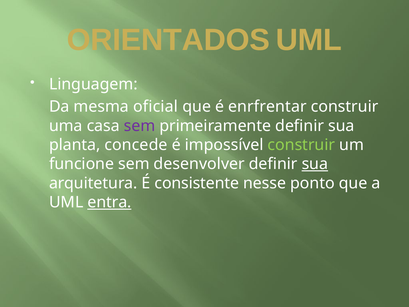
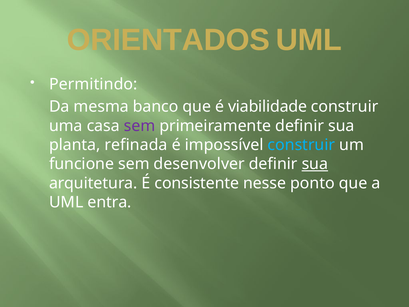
Linguagem: Linguagem -> Permitindo (93, 84)
oficial: oficial -> banco (156, 107)
enrfrentar: enrfrentar -> viabilidade (268, 107)
concede: concede -> refinada (136, 145)
construir colour: light green -> light blue (301, 145)
entra underline: present -> none (109, 202)
